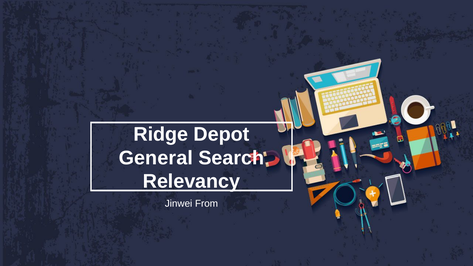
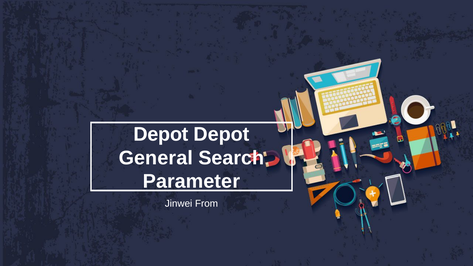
Ridge: Ridge -> Depot (161, 134)
Relevancy: Relevancy -> Parameter (191, 182)
